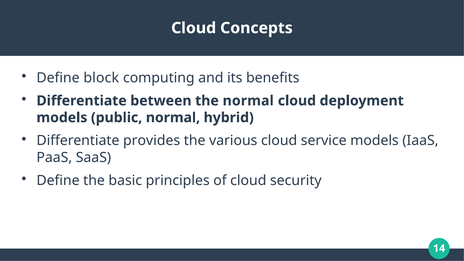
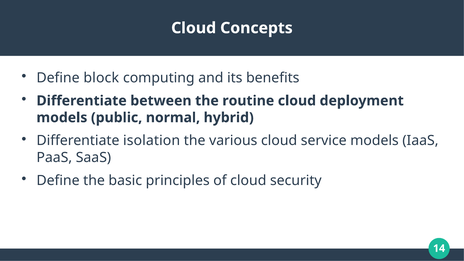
the normal: normal -> routine (248, 101)
provides: provides -> isolation (152, 141)
